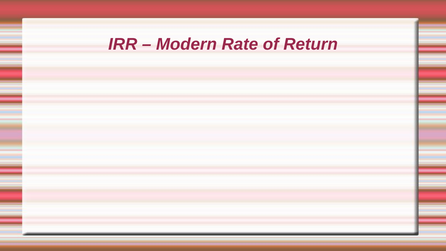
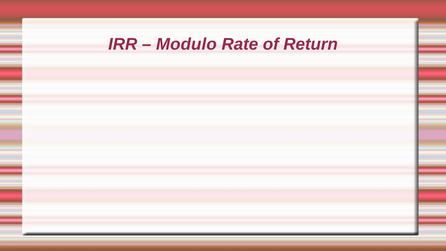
Modern: Modern -> Modulo (186, 44)
